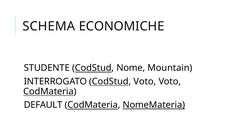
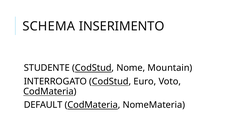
ECONOMICHE: ECONOMICHE -> INSERIMENTO (122, 26)
CodStud Voto: Voto -> Euro (145, 81)
NomeMateria underline: present -> none (154, 105)
